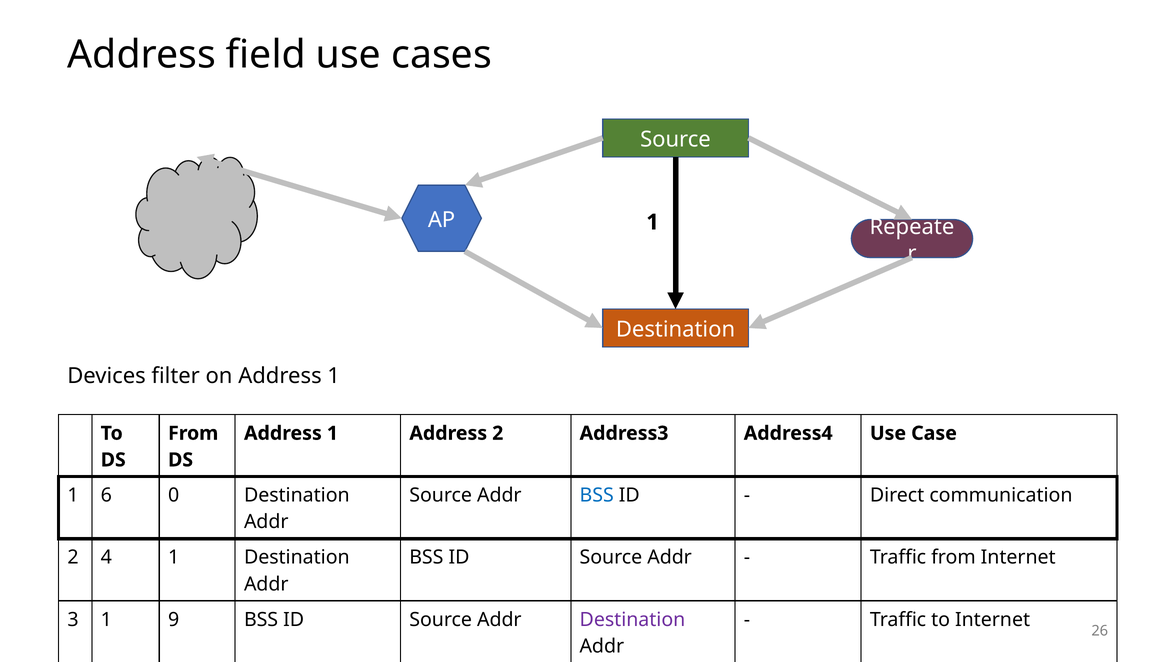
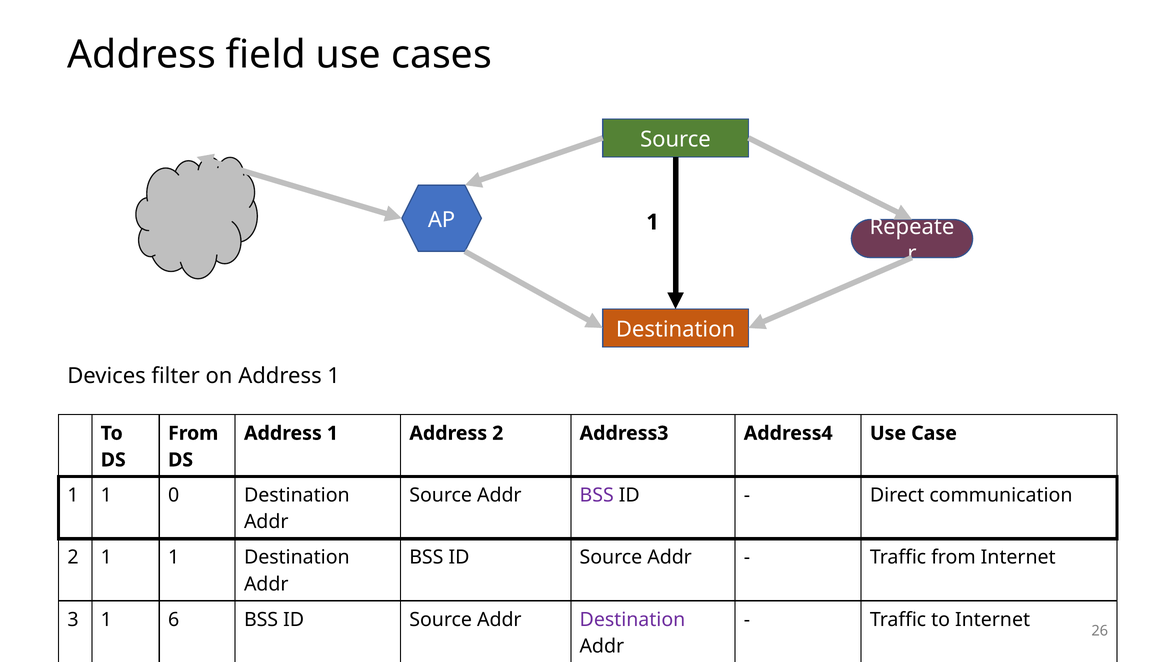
6: 6 -> 1 (106, 495)
BSS colour: blue -> purple (597, 495)
2 4: 4 -> 1 (106, 557)
9: 9 -> 6 (174, 619)
